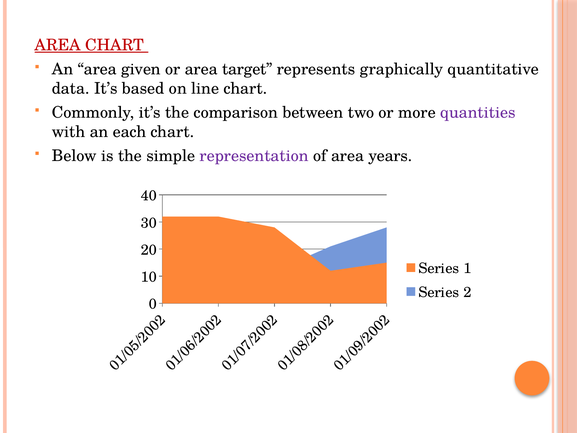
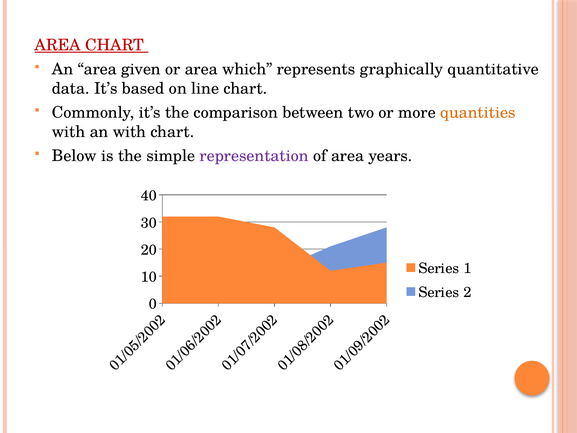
target: target -> which (247, 69)
quantities colour: purple -> orange (478, 113)
an each: each -> with (130, 132)
